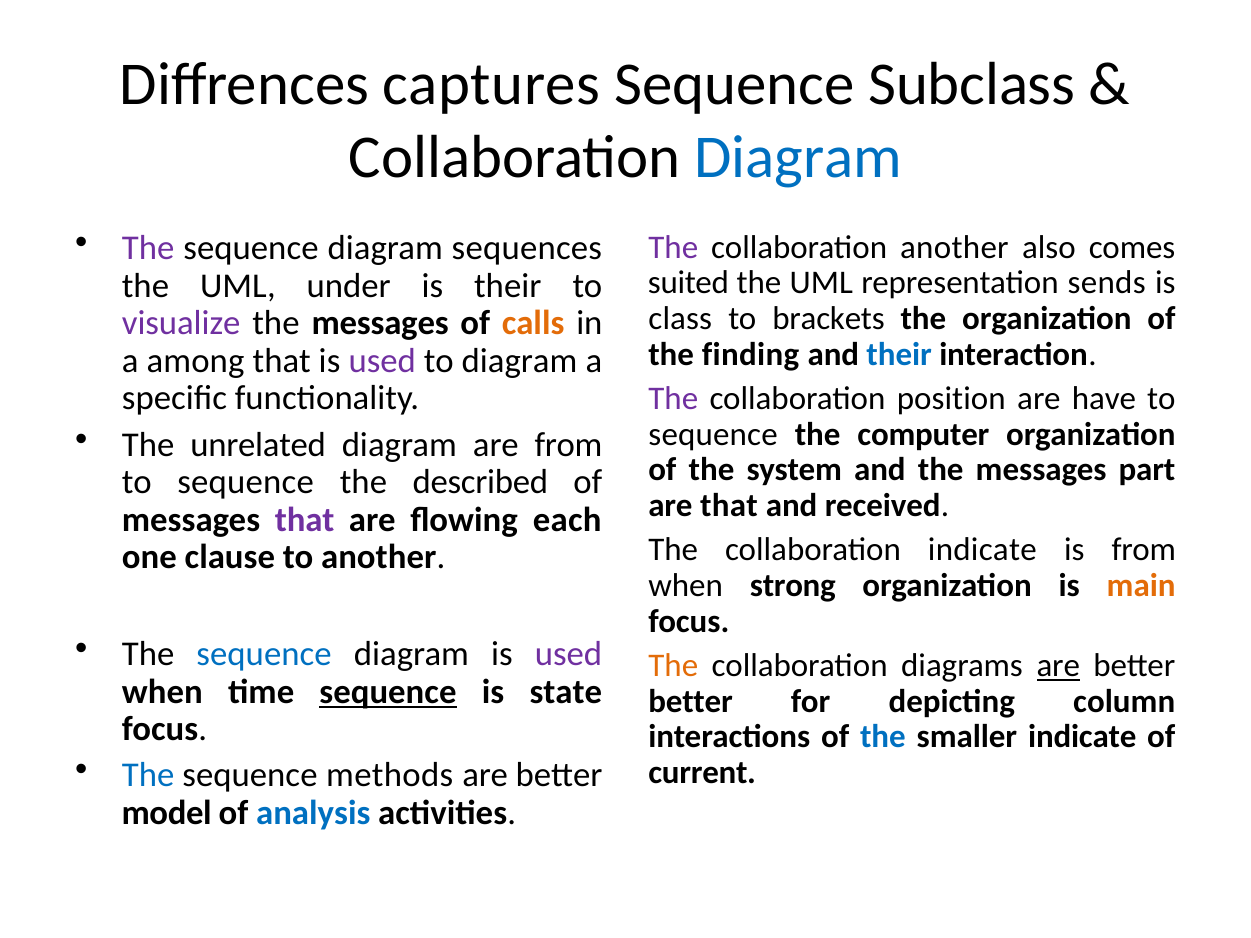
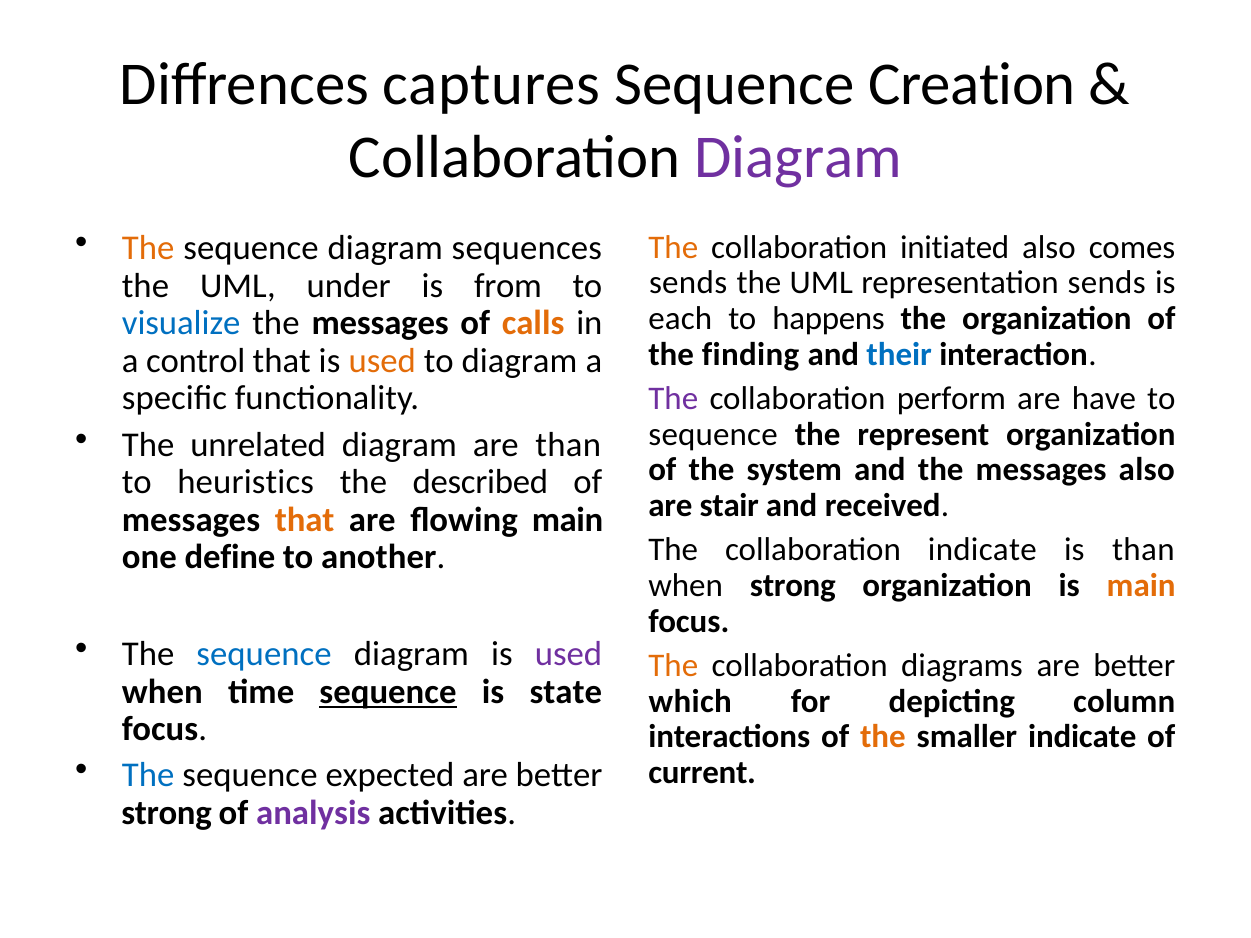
Subclass: Subclass -> Creation (972, 85)
Diagram colour: blue -> purple (798, 158)
The colour: purple -> orange (148, 248)
The colour: purple -> orange (673, 247)
collaboration another: another -> initiated (955, 247)
suited: suited -> sends (688, 283)
is their: their -> from (508, 286)
class: class -> each (680, 319)
brackets: brackets -> happens (829, 319)
visualize colour: purple -> blue (181, 324)
among: among -> control (196, 361)
used colour: purple -> orange (382, 361)
position: position -> perform (951, 399)
computer: computer -> represent (923, 434)
are from: from -> than (568, 445)
messages part: part -> also (1147, 470)
sequence: sequence -> heuristics (246, 482)
are that: that -> stair (729, 506)
that colour: purple -> orange (305, 520)
flowing each: each -> main (568, 520)
is from: from -> than (1143, 550)
clause: clause -> define (230, 557)
are underline: present -> none (1058, 666)
better: better -> which (690, 701)
the colour: blue -> orange (883, 737)
methods: methods -> expected (390, 776)
model: model -> strong (167, 813)
analysis colour: blue -> purple (313, 813)
